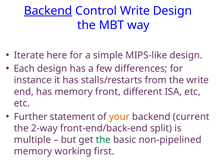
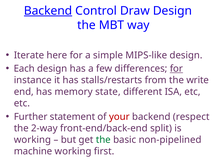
Control Write: Write -> Draw (135, 11)
for underline: none -> present (176, 69)
front: front -> state (108, 92)
your colour: orange -> red (119, 117)
current: current -> respect (191, 117)
multiple: multiple -> working (32, 140)
memory: memory -> machine (33, 151)
